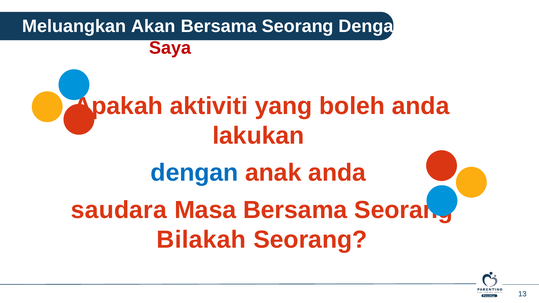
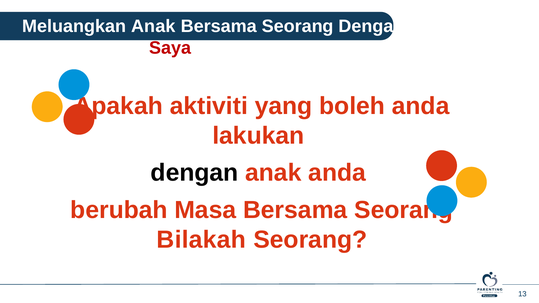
Meluangkan Akan: Akan -> Anak (153, 26)
dengan colour: blue -> black (194, 173)
saudara: saudara -> berubah (119, 210)
